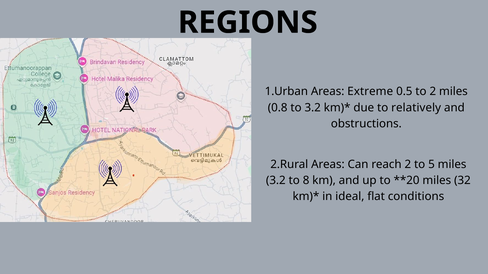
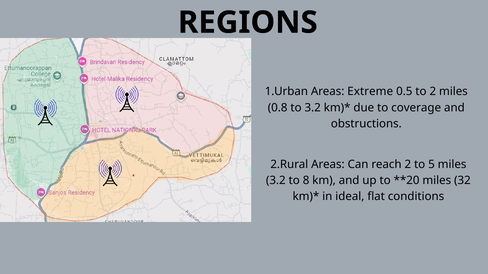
relatively: relatively -> coverage (416, 108)
